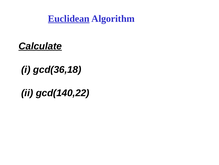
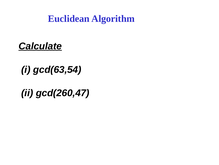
Euclidean underline: present -> none (69, 19)
gcd(36,18: gcd(36,18 -> gcd(63,54 (57, 69)
gcd(140,22: gcd(140,22 -> gcd(260,47 (63, 93)
